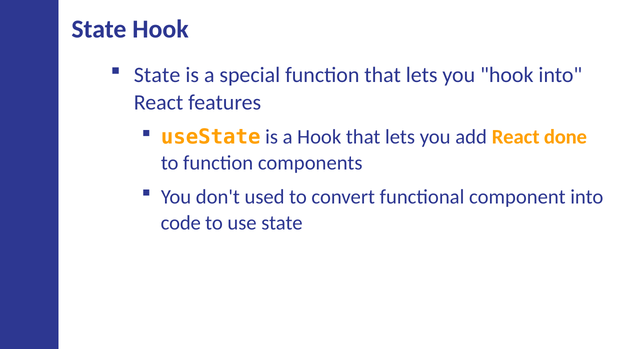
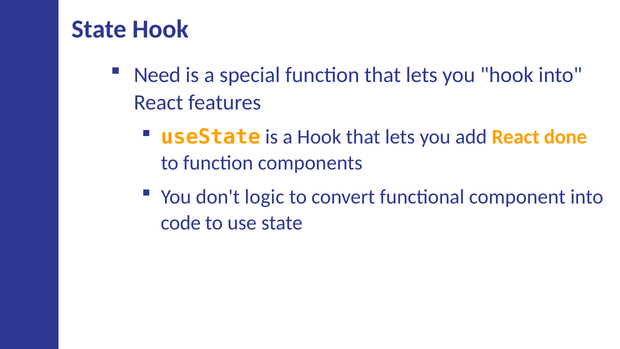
State: State -> Need (157, 75)
used: used -> logic (264, 197)
